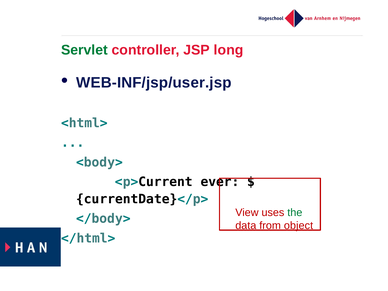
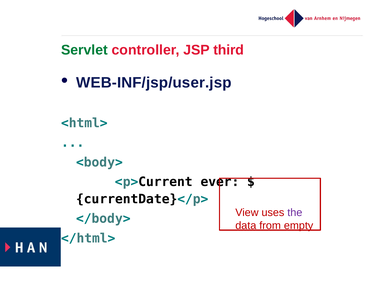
long: long -> third (229, 50)
the colour: green -> purple (295, 213)
object: object -> empty (299, 226)
